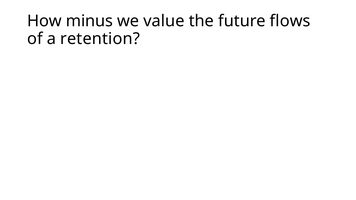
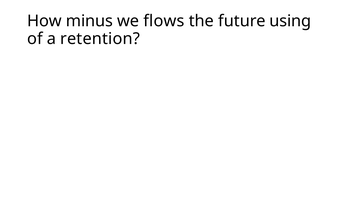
value: value -> flows (164, 21)
flows: flows -> using (290, 21)
